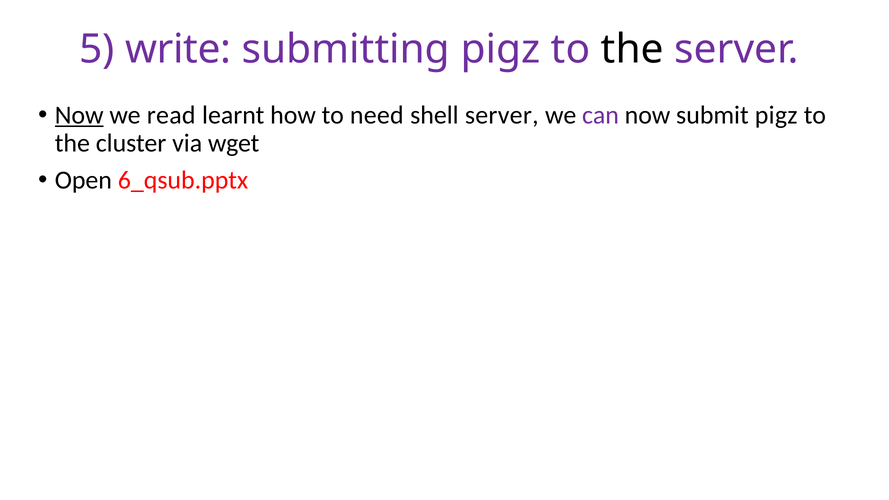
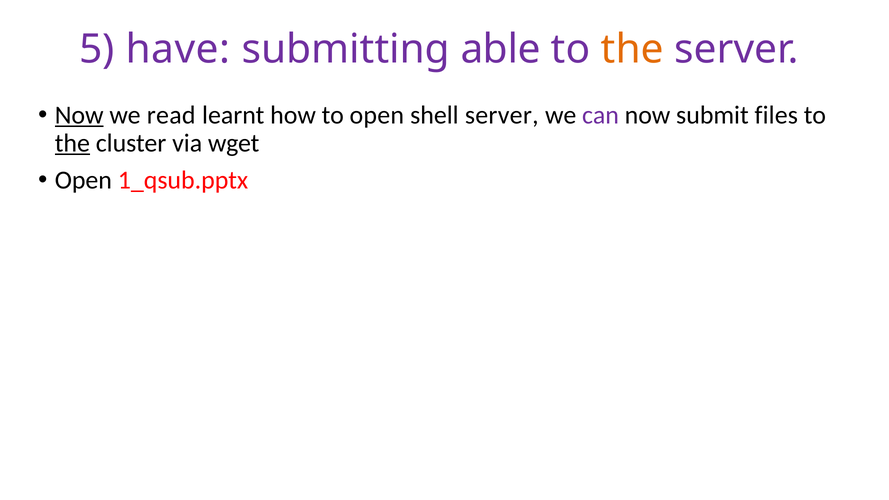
write: write -> have (178, 49)
submitting pigz: pigz -> able (501, 49)
the colour: black -> orange (632, 49)
to need: need -> open (377, 115)
submit pigz: pigz -> files (776, 115)
the underline: none -> present (72, 143)
6_qsub.pptx: 6_qsub.pptx -> 1_qsub.pptx (183, 180)
